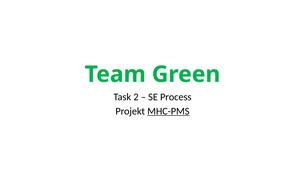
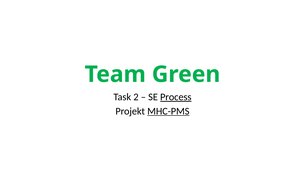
Process underline: none -> present (176, 97)
